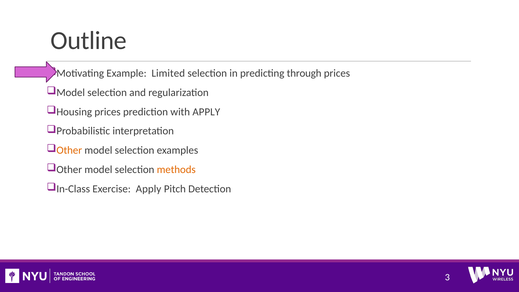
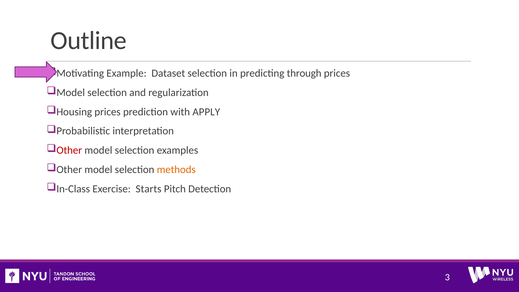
Limited: Limited -> Dataset (168, 73)
Other colour: orange -> red (69, 150)
Exercise Apply: Apply -> Starts (149, 189)
